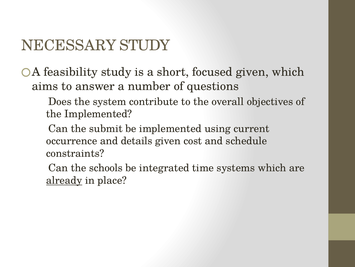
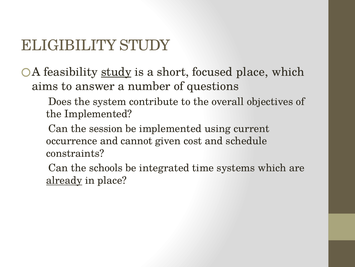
NECESSARY: NECESSARY -> ELIGIBILITY (69, 45)
study underline: none -> present (116, 72)
focused given: given -> place (252, 72)
submit: submit -> session (106, 128)
details: details -> cannot (137, 141)
